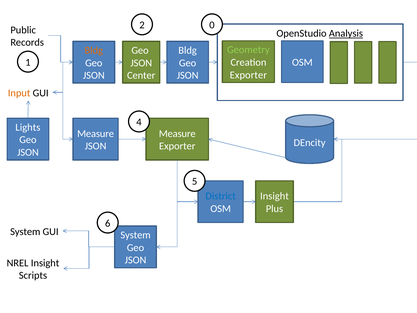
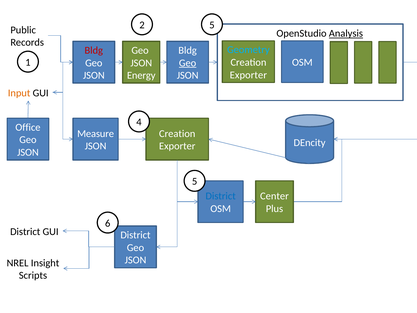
2 0: 0 -> 5 (212, 25)
Geometry colour: light green -> light blue (248, 50)
Bldg colour: orange -> red (94, 50)
Geo underline: none -> present (188, 63)
Center: Center -> Energy (141, 75)
Lights: Lights -> Office (28, 127)
Measure: Measure -> Creation (177, 133)
Insight: Insight -> Center (274, 196)
System: System -> District (25, 231)
System: System -> District (135, 235)
